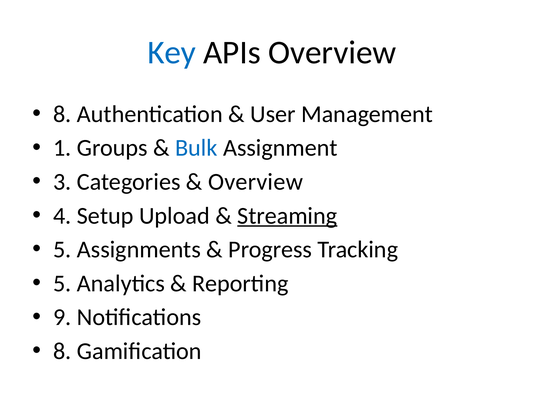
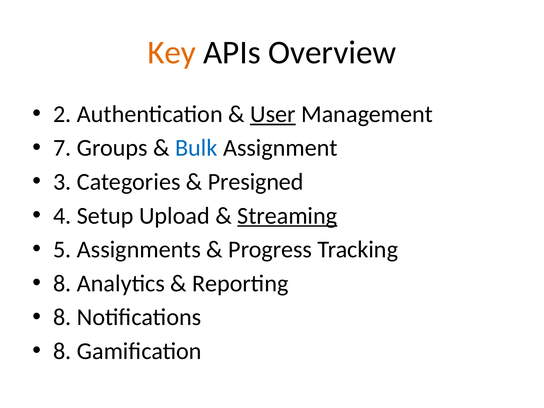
Key colour: blue -> orange (172, 53)
8: 8 -> 2 (62, 114)
User underline: none -> present (273, 114)
1: 1 -> 7 (62, 148)
Overview: Overview -> Presigned (256, 182)
5: 5 -> 8 (62, 283)
9: 9 -> 8 (62, 317)
